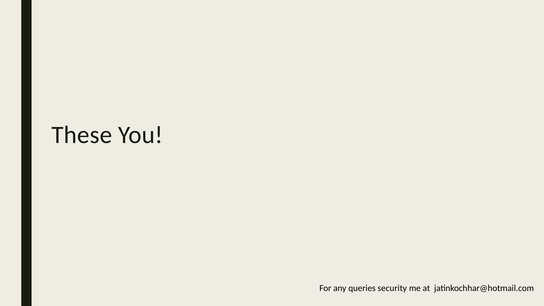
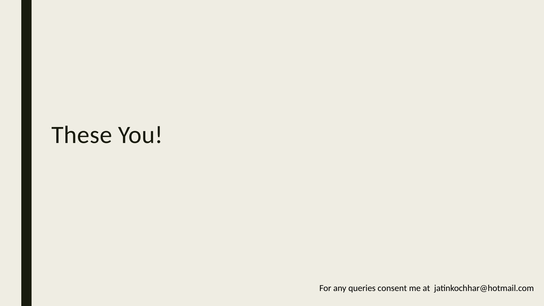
security: security -> consent (392, 288)
